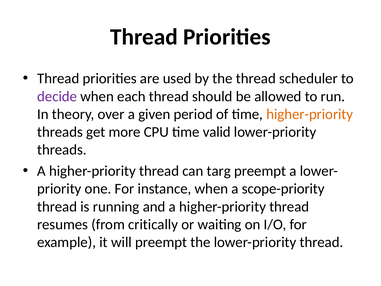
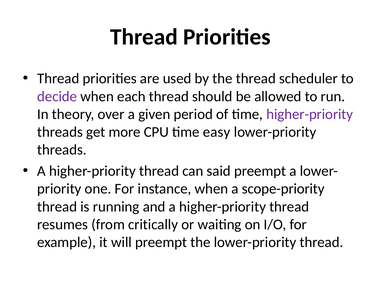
higher-priority colour: orange -> purple (310, 114)
valid: valid -> easy (217, 132)
targ: targ -> said (219, 171)
